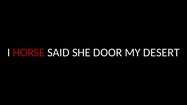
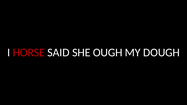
DOOR: DOOR -> OUGH (108, 53)
DESERT: DESERT -> DOUGH (161, 53)
